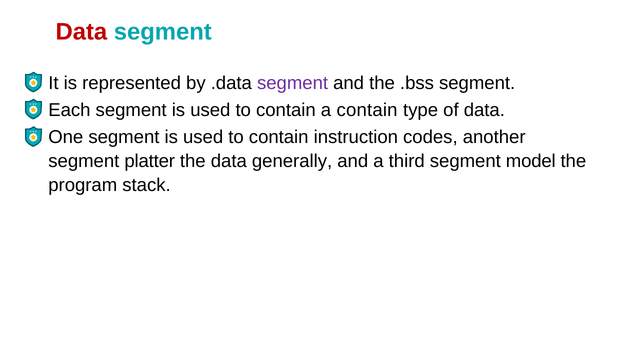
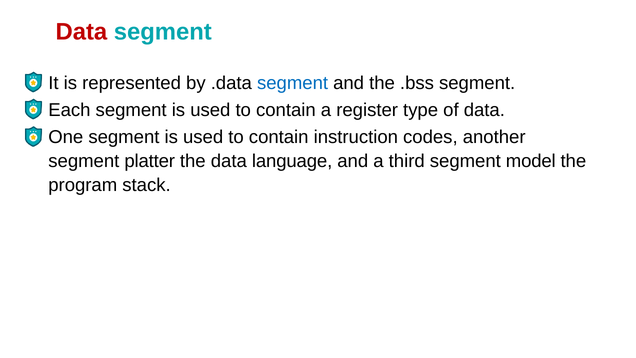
segment colour: purple -> blue (293, 83)
a contain: contain -> register (367, 110)
generally: generally -> language (292, 161)
